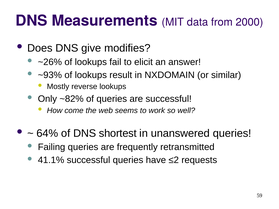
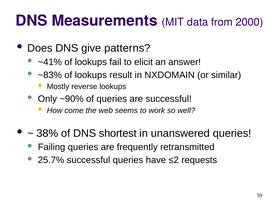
modifies: modifies -> patterns (127, 48)
~26%: ~26% -> ~41% (50, 62)
~93%: ~93% -> ~83% (50, 75)
~82%: ~82% -> ~90% (72, 99)
64%: 64% -> 38% (47, 133)
41.1%: 41.1% -> 25.7% (51, 160)
